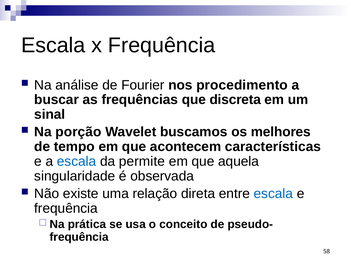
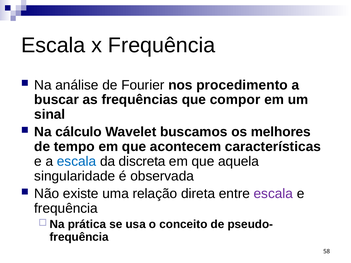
discreta: discreta -> compor (235, 100)
porção: porção -> cálculo (79, 132)
permite: permite -> discreta (142, 162)
escala colour: blue -> purple (273, 194)
